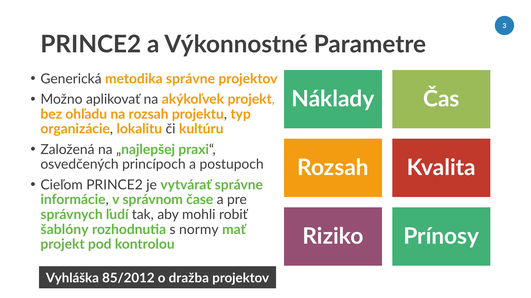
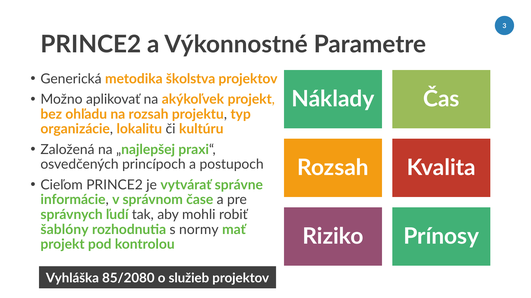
metodika správne: správne -> školstva (191, 79)
85/2012: 85/2012 -> 85/2080 (128, 279)
dražba: dražba -> služieb (189, 279)
